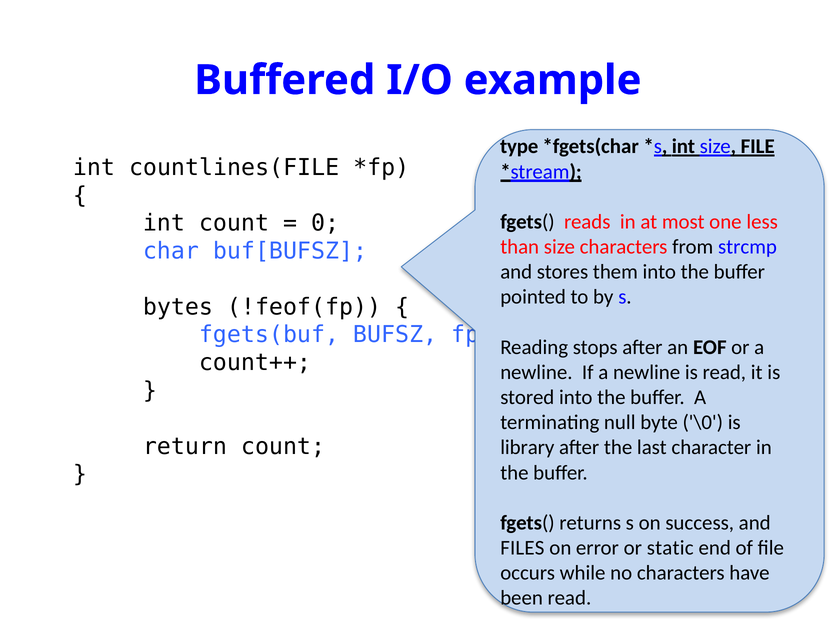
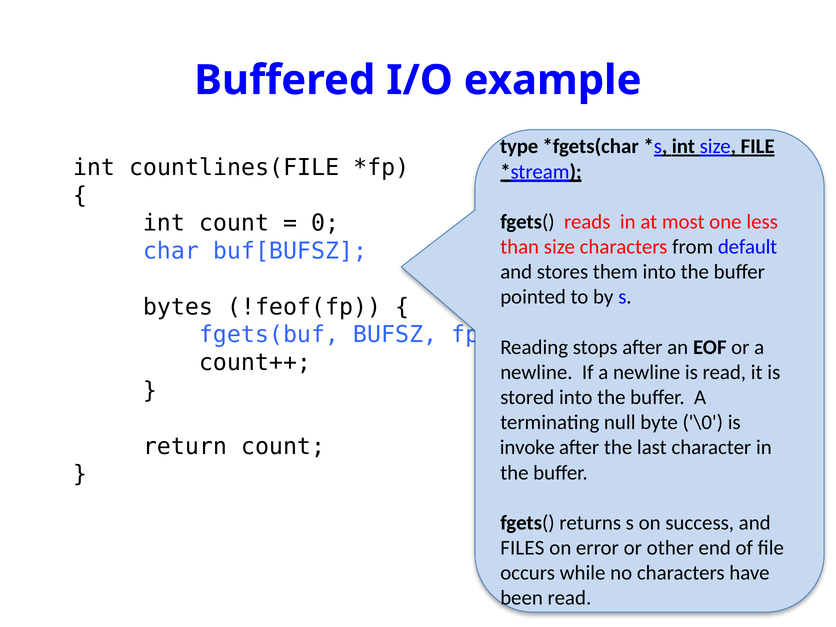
strcmp: strcmp -> default (748, 247)
library: library -> invoke (527, 448)
static: static -> other (670, 548)
